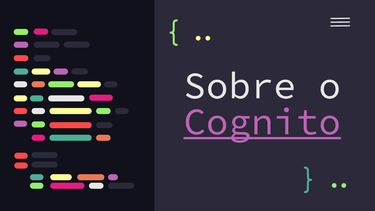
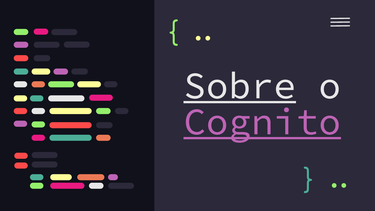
Sobre underline: none -> present (240, 86)
